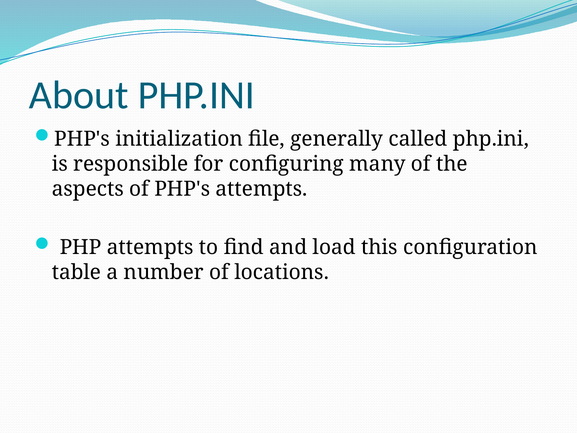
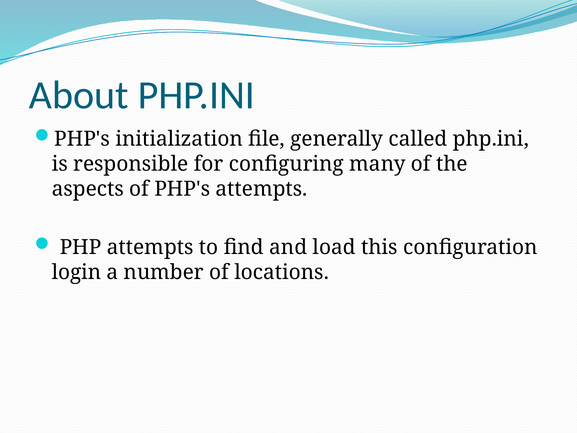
table: table -> login (76, 272)
